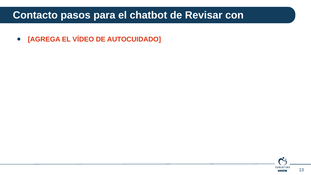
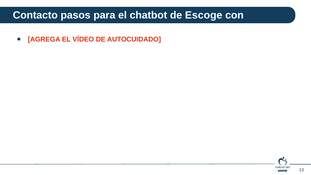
Revisar: Revisar -> Escoge (204, 15)
